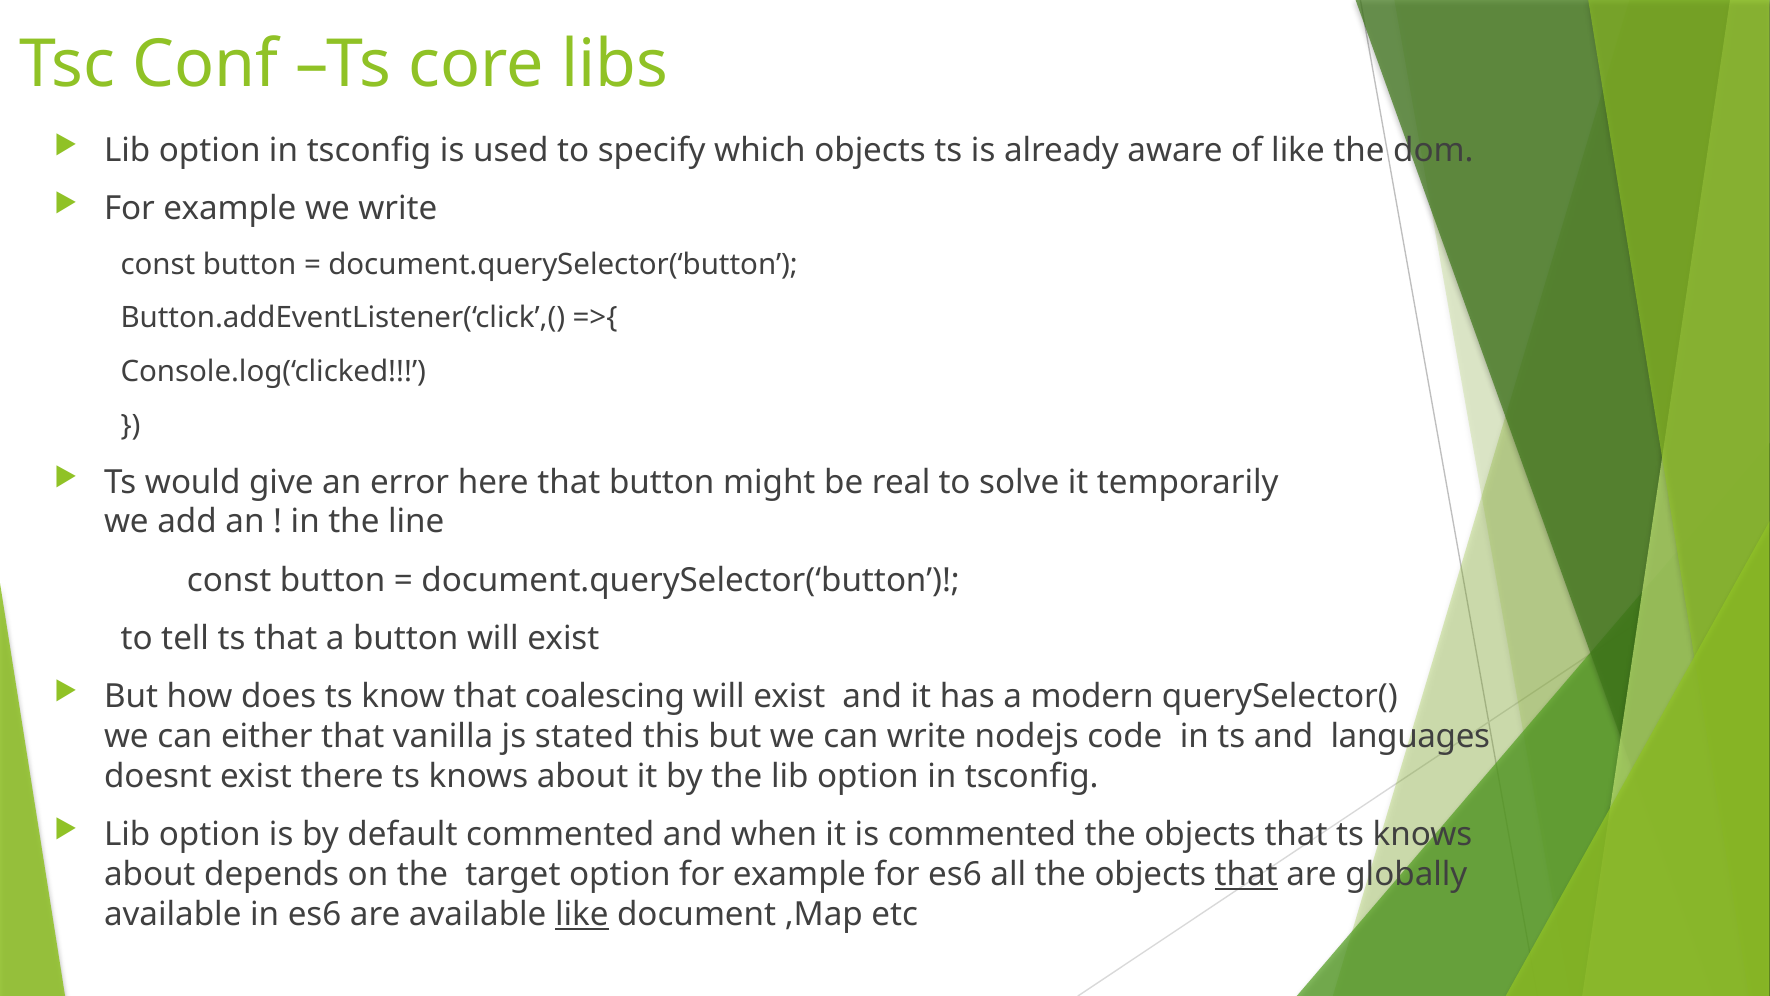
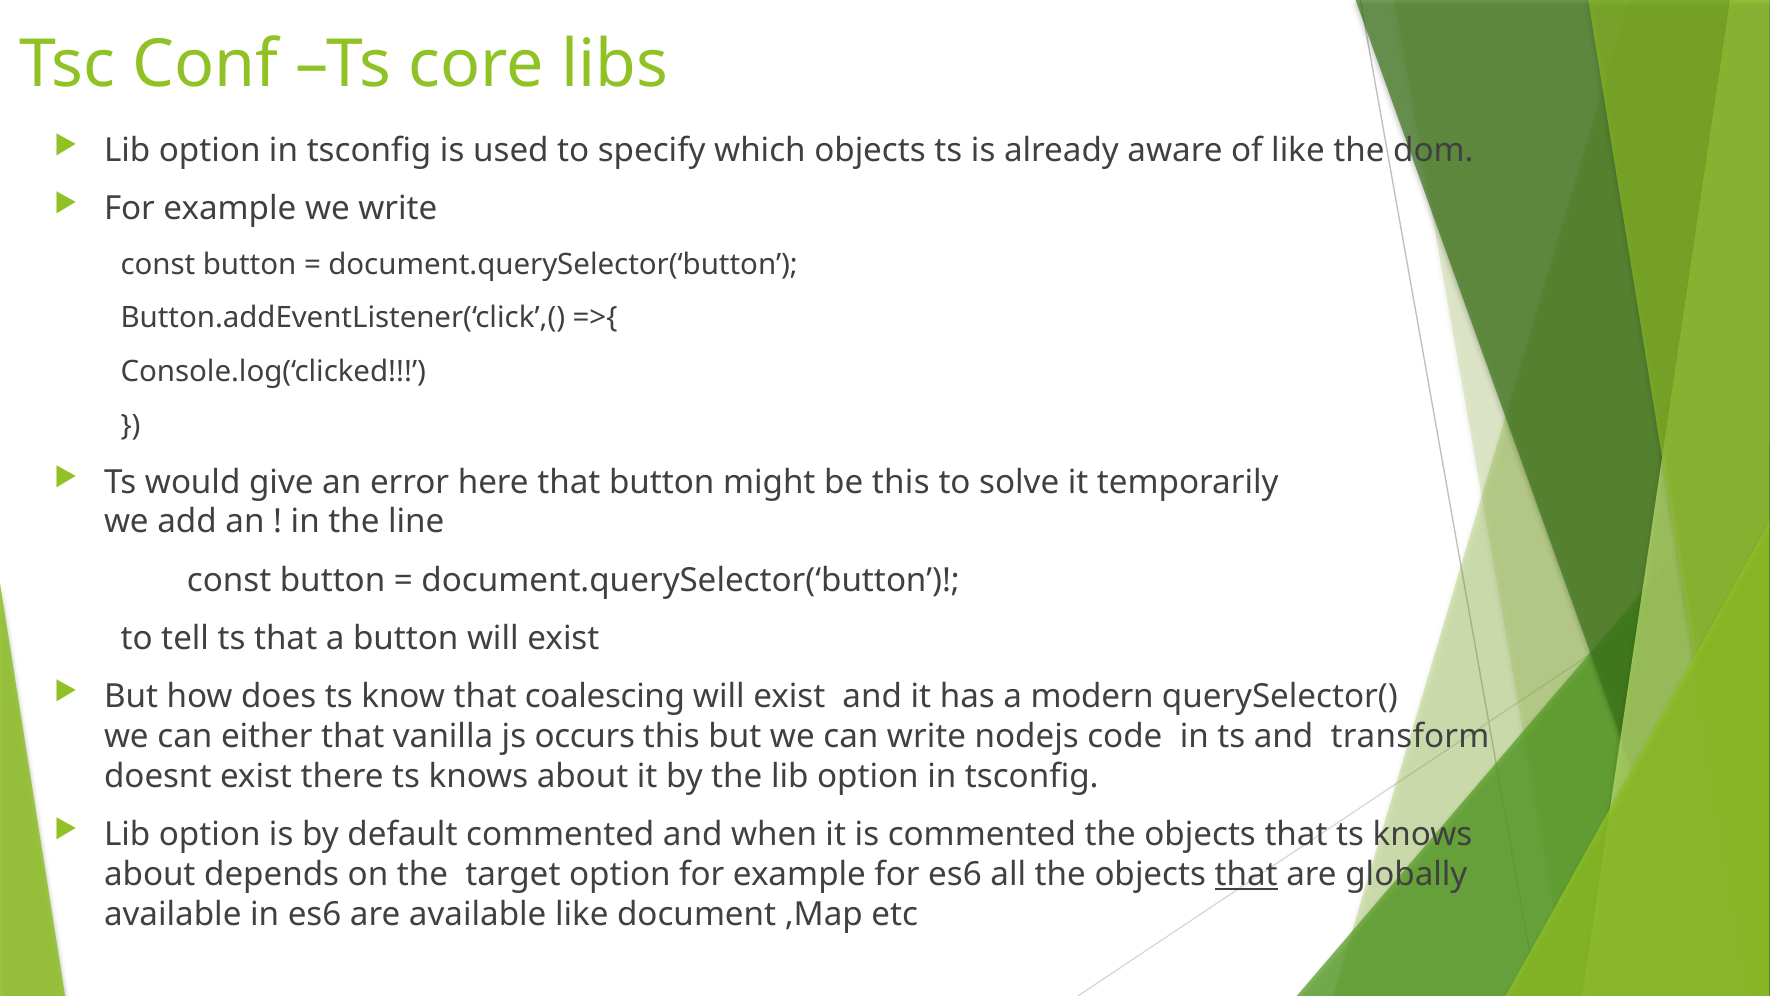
be real: real -> this (901, 482)
stated: stated -> occurs (585, 736)
languages: languages -> transform (1410, 736)
like underline: present -> none (582, 914)
